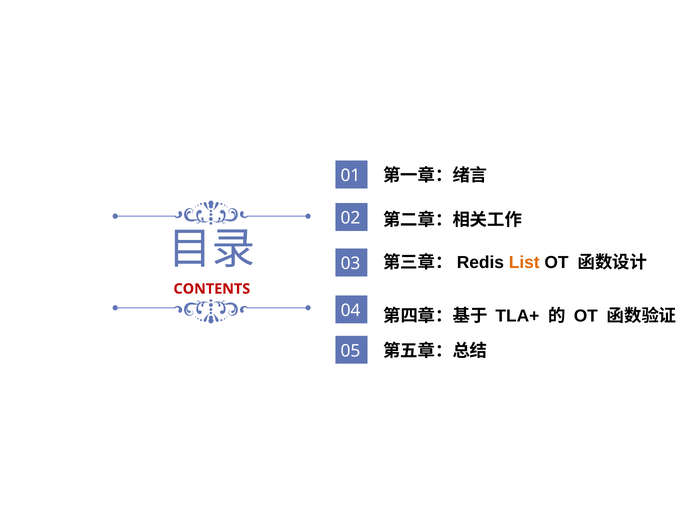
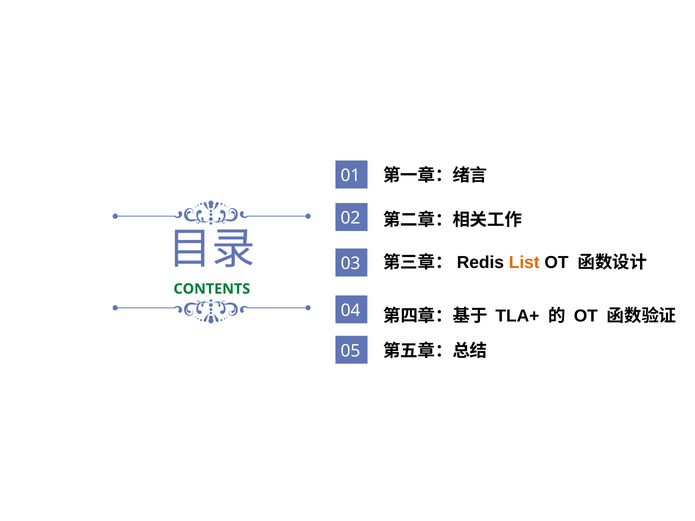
CONTENTS colour: red -> green (212, 289)
